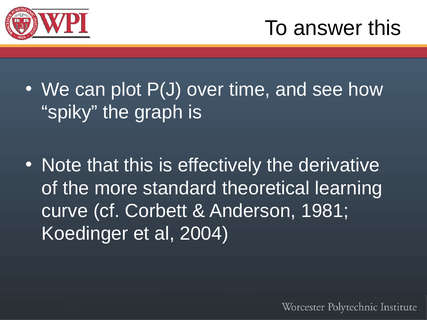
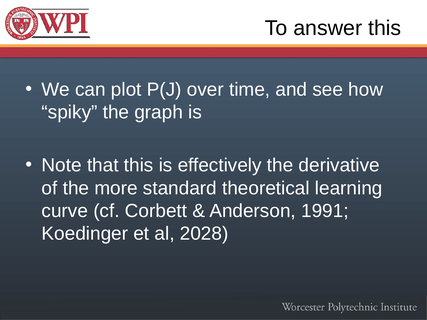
1981: 1981 -> 1991 (325, 211)
2004: 2004 -> 2028 (204, 234)
